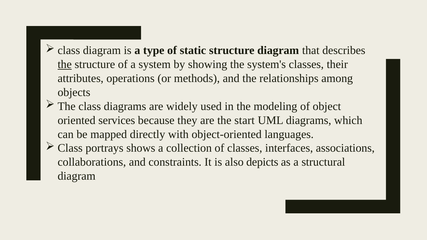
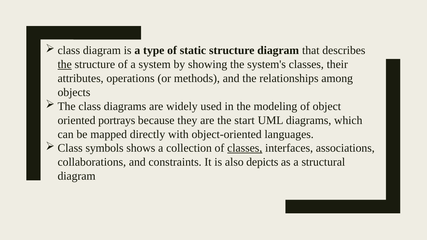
services: services -> portrays (117, 120)
portrays: portrays -> symbols (105, 148)
classes underline: none -> present (245, 148)
